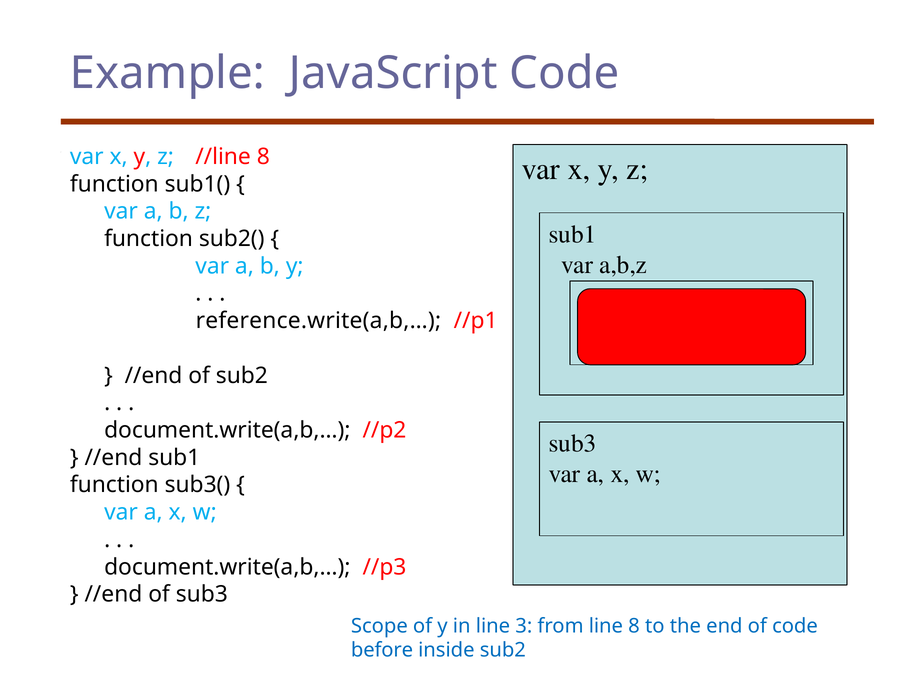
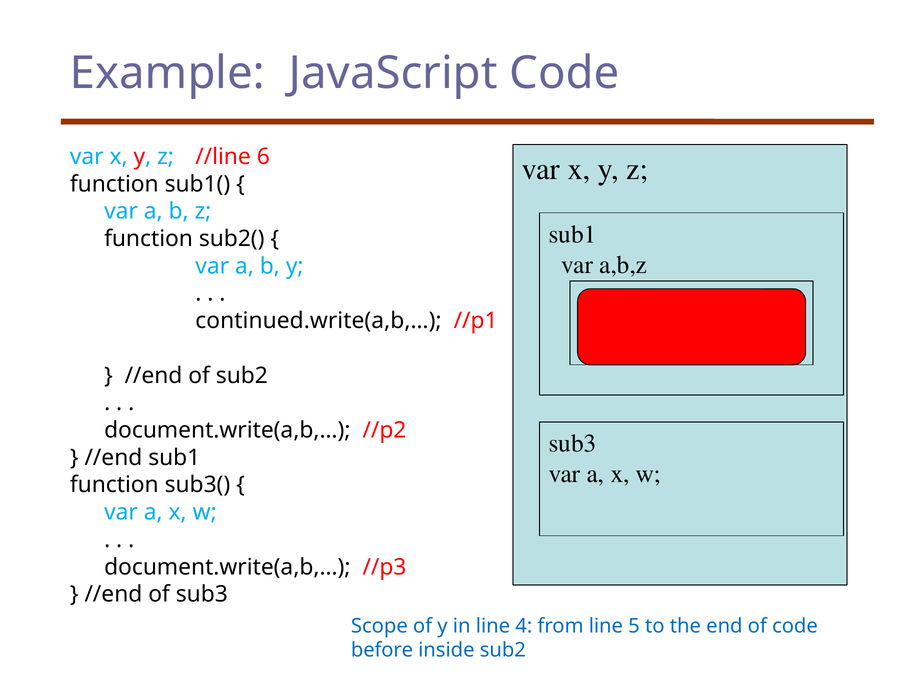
//line 8: 8 -> 6 (263, 157)
reference.write(a,b,…: reference.write(a,b,… -> continued.write(a,b,… (319, 321)
3: 3 -> 4 (524, 626)
line 8: 8 -> 5 (634, 626)
